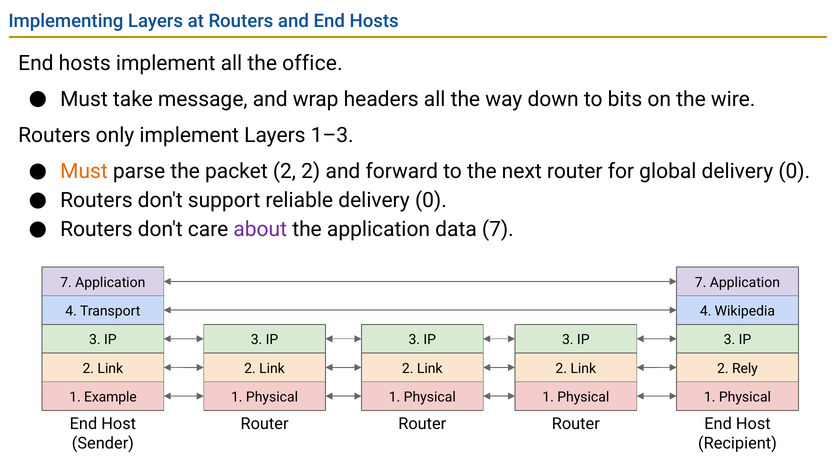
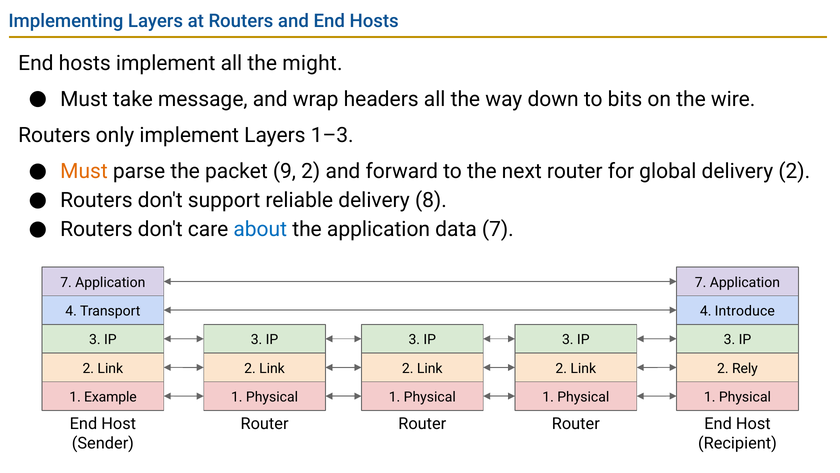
office: office -> might (312, 63)
packet 2: 2 -> 9 (284, 171)
global delivery 0: 0 -> 2 (794, 171)
reliable delivery 0: 0 -> 8 (431, 200)
about colour: purple -> blue (260, 229)
Wikipedia: Wikipedia -> Introduce (745, 311)
